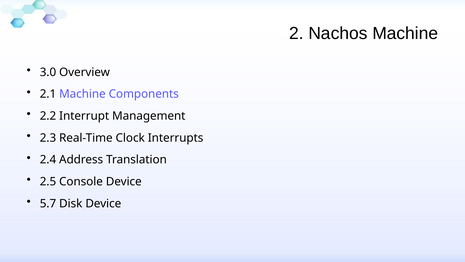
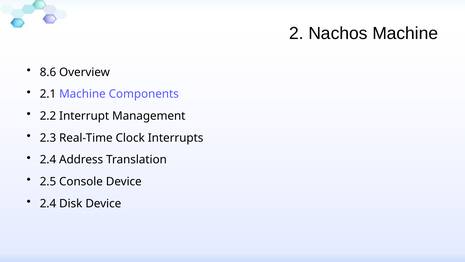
3.0: 3.0 -> 8.6 (48, 72)
5.7: 5.7 -> 2.4 (48, 203)
